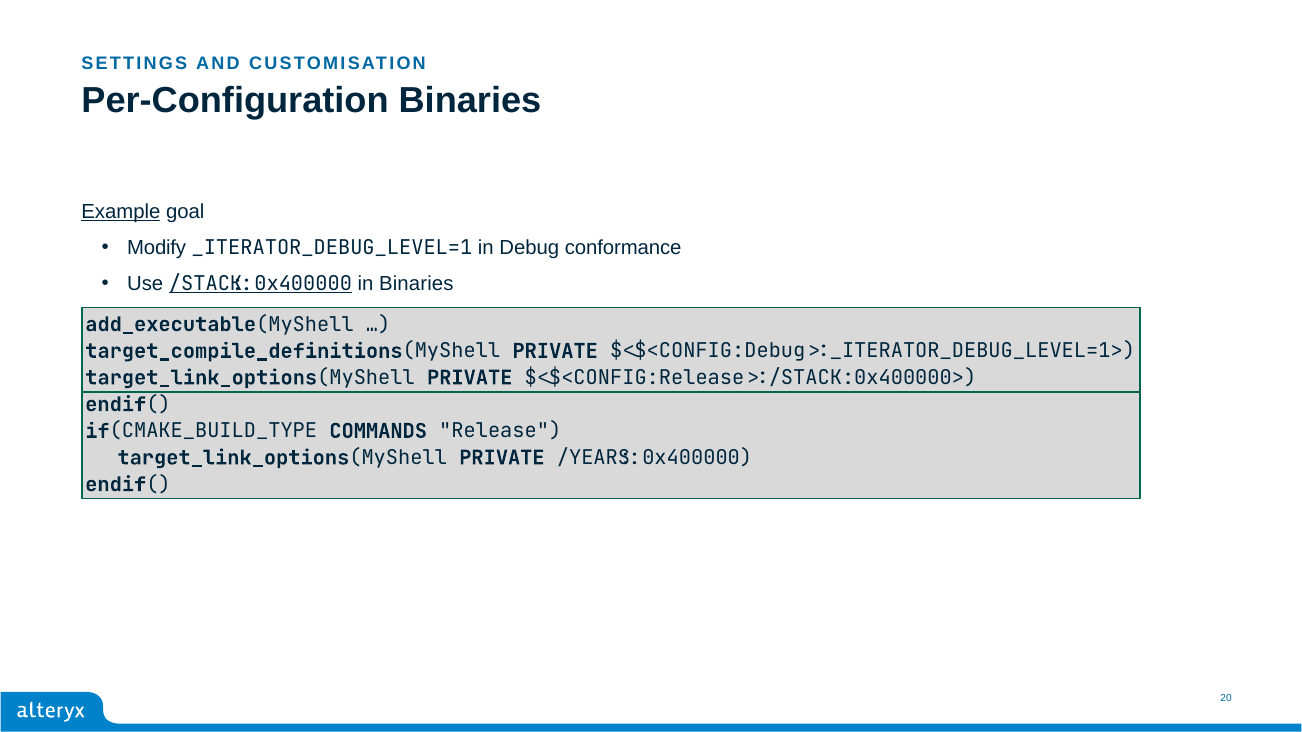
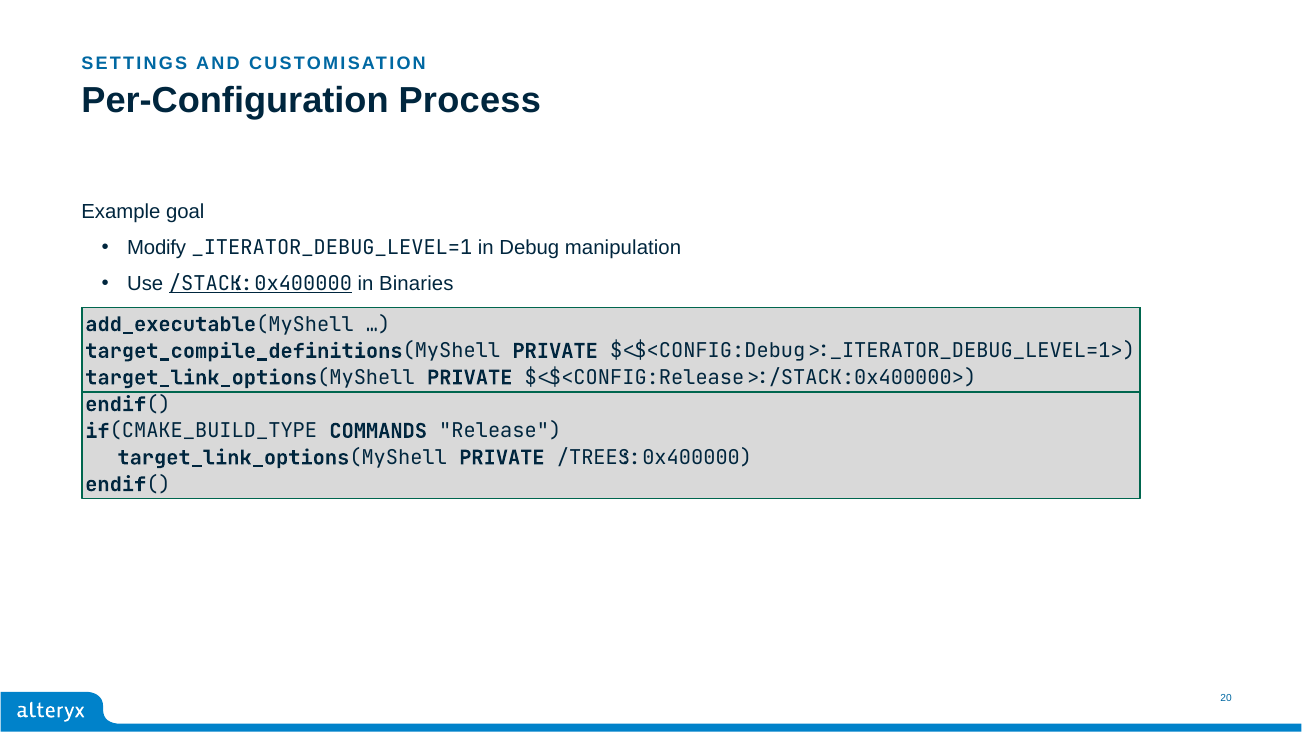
Per-Configuration Binaries: Binaries -> Process (470, 101)
Example underline: present -> none (121, 212)
conformance: conformance -> manipulation (623, 248)
/YEARS:0x400000: /YEARS:0x400000 -> /TREES:0x400000 (654, 458)
